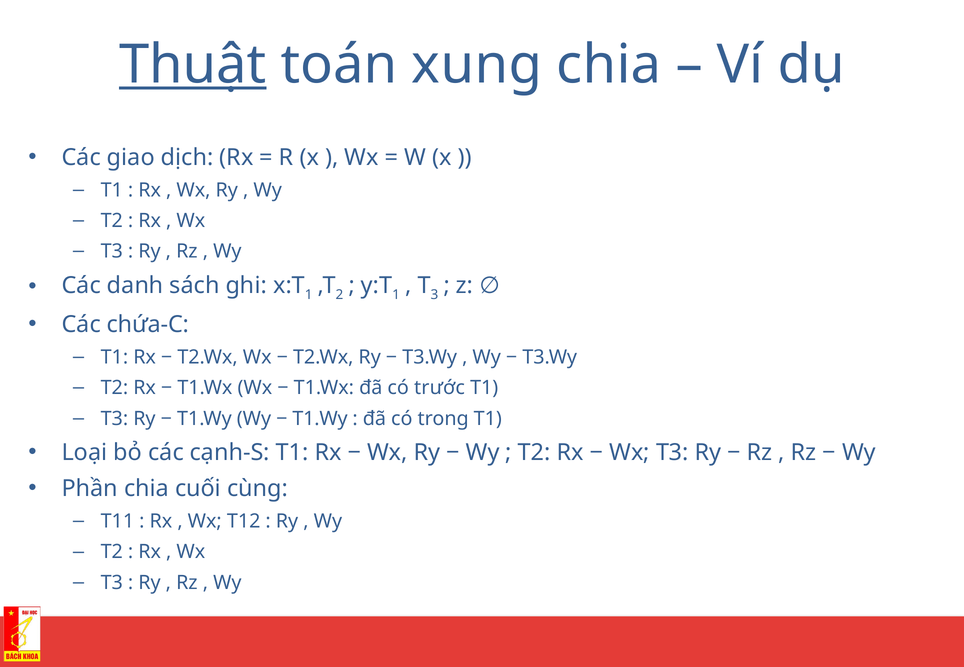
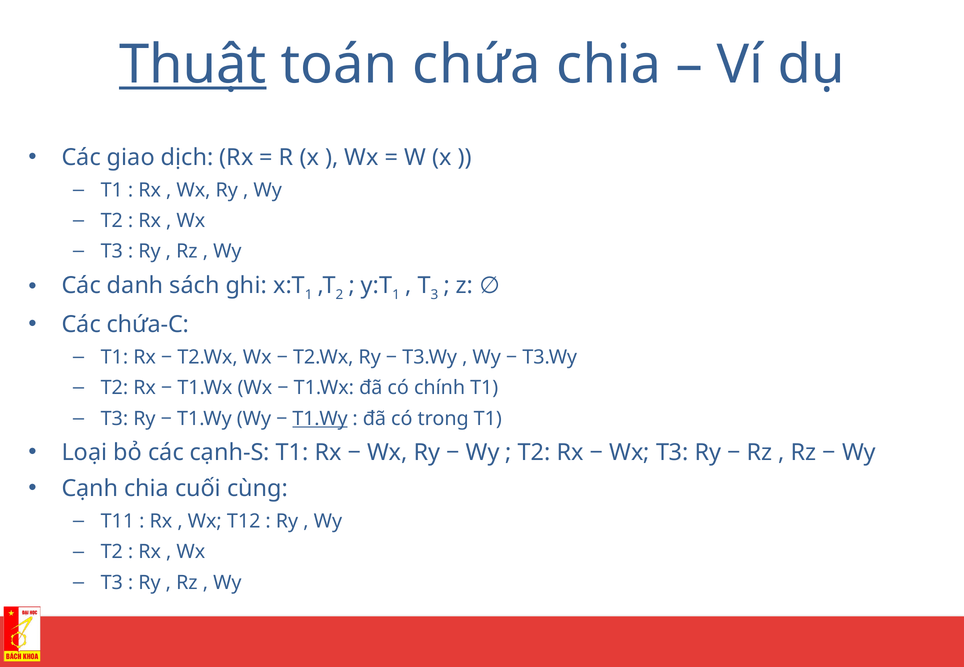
xung: xung -> chứa (477, 65)
trước: trước -> chính (440, 388)
T1.Wy underline: none -> present (320, 419)
Phần: Phần -> Cạnh (90, 489)
